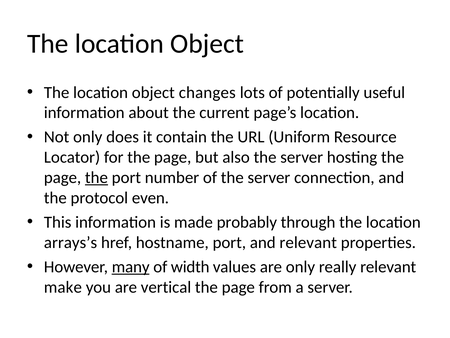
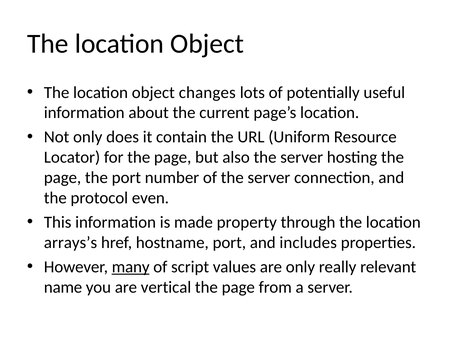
the underline: present -> none (96, 177)
probably: probably -> property (247, 222)
and relevant: relevant -> includes (308, 242)
width: width -> script (190, 266)
make: make -> name (63, 287)
